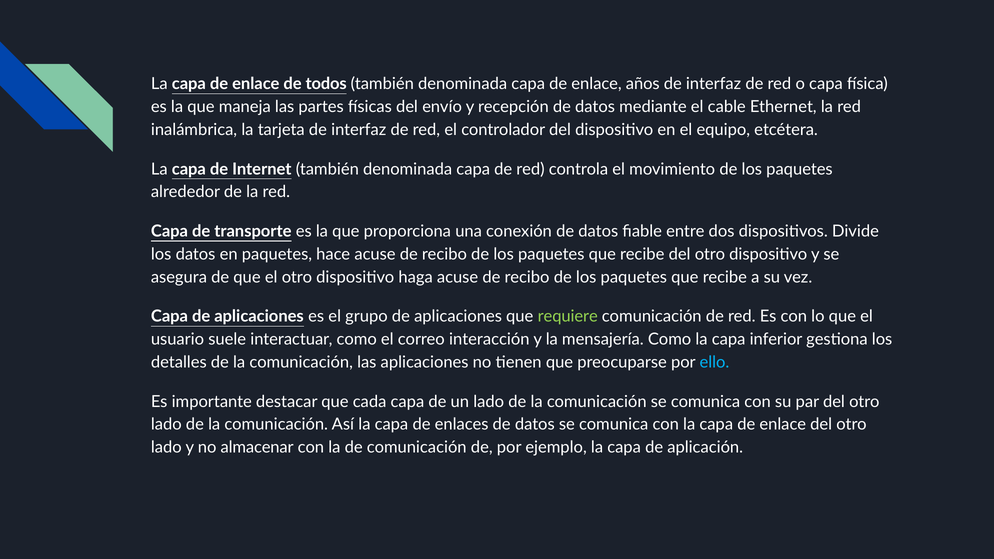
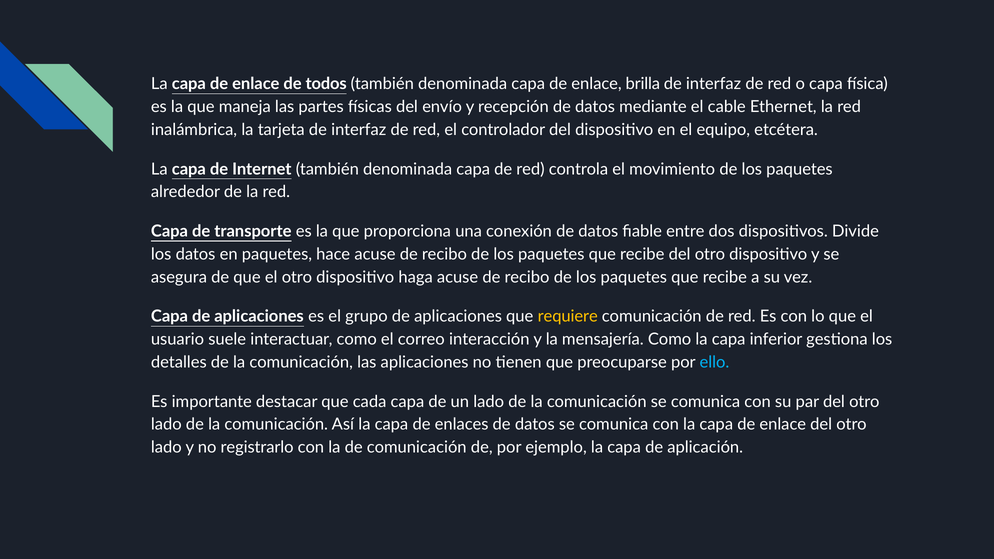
años: años -> brilla (643, 84)
requiere colour: light green -> yellow (568, 317)
almacenar: almacenar -> registrarlo (257, 447)
